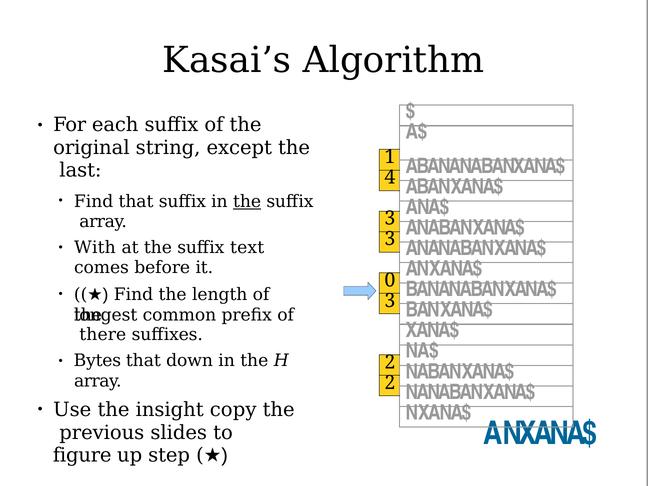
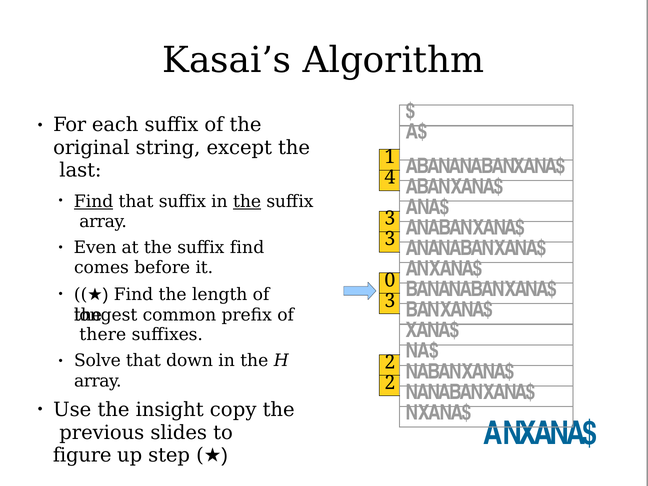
Find underline: none -> present (94, 202)
With: With -> Even (95, 248)
suffix text: text -> find (247, 248)
Bytes: Bytes -> Solve (97, 361)
